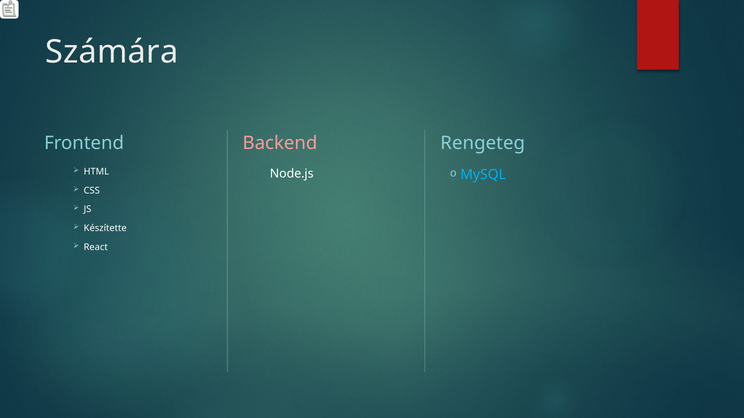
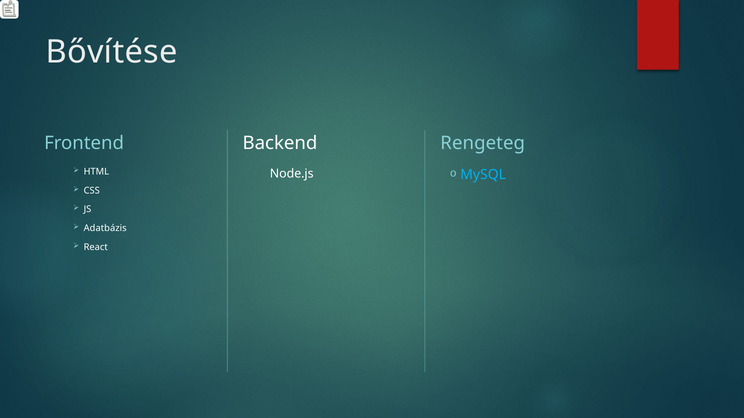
Számára: Számára -> Bővítése (112, 52)
Backend colour: pink -> white (280, 143)
Készítette: Készítette -> Adatbázis (105, 229)
